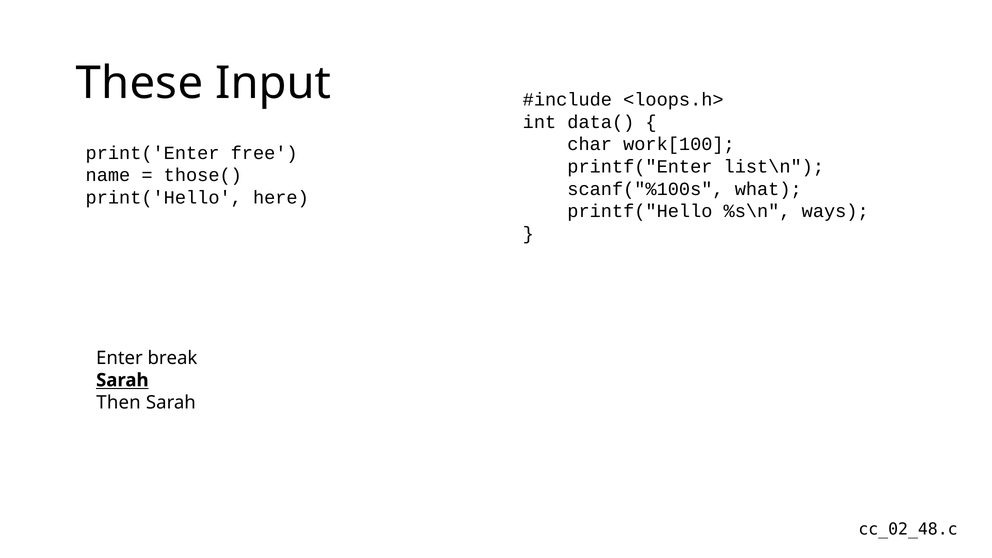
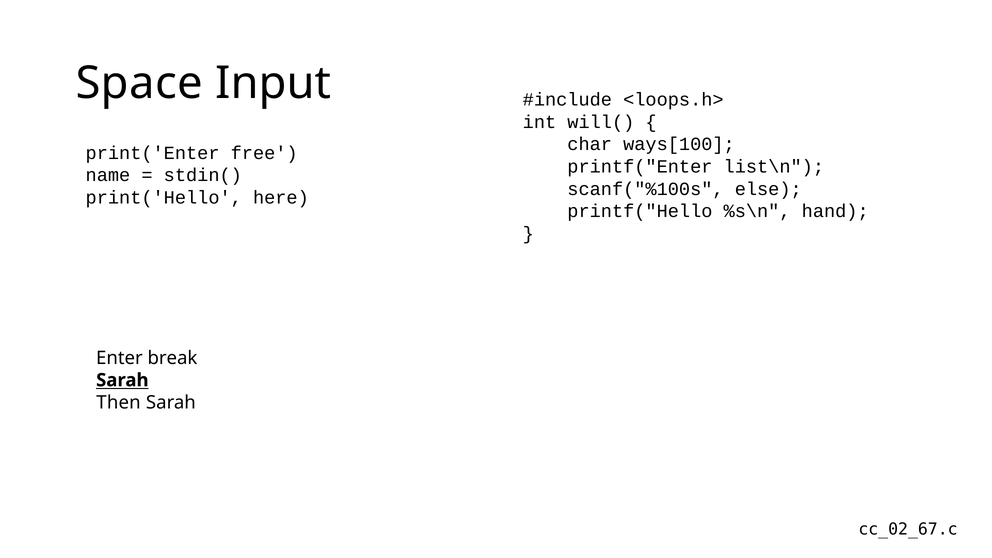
These: These -> Space (139, 83)
data(: data( -> will( (601, 122)
work[100: work[100 -> ways[100 (679, 144)
those(: those( -> stdin( (203, 175)
what: what -> else (768, 189)
ways: ways -> hand (835, 211)
cc_02_48.c: cc_02_48.c -> cc_02_67.c (908, 529)
